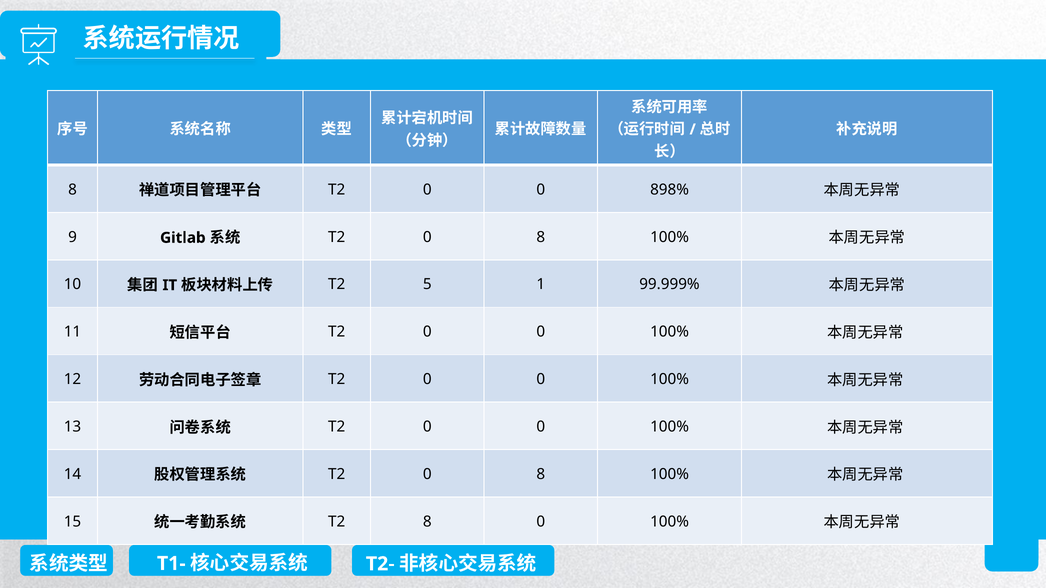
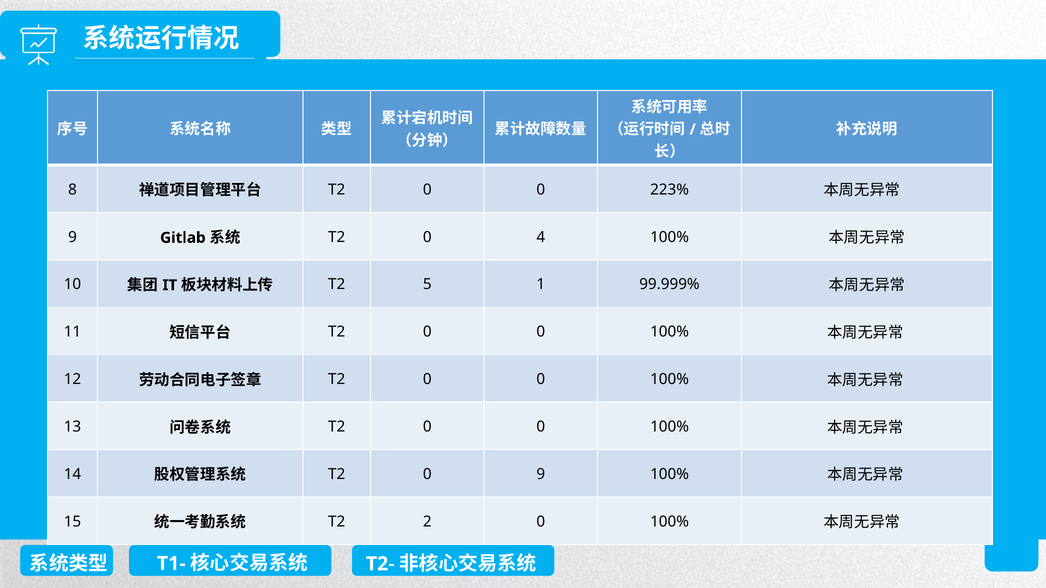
898%: 898% -> 223% (670, 190)
8: 8 -> 4 (541, 237)
8: 8 -> 9 (541, 475)
T2 8: 8 -> 2 (427, 522)
